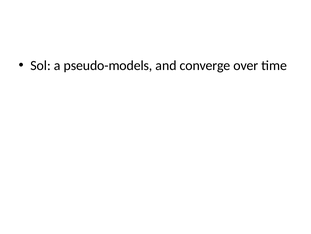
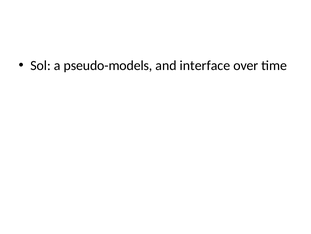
converge: converge -> interface (205, 65)
